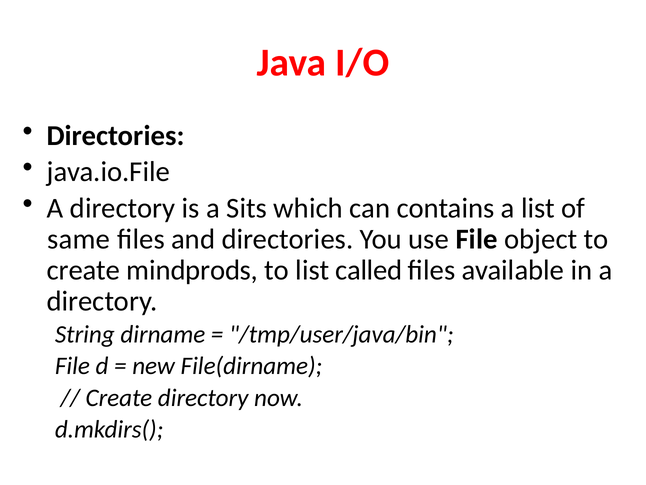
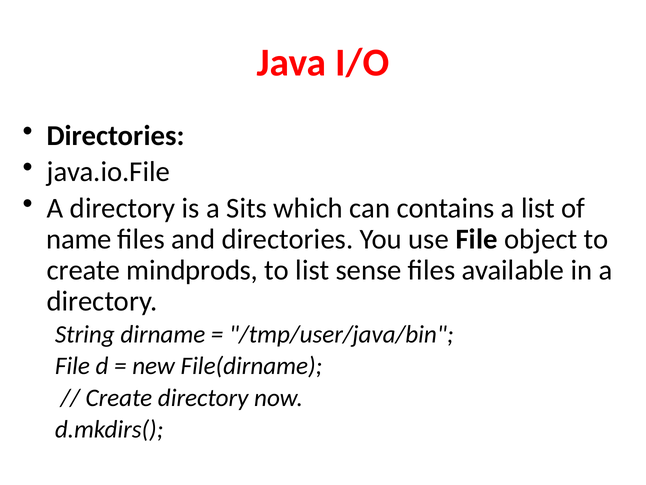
same: same -> name (79, 239)
called: called -> sense (369, 270)
